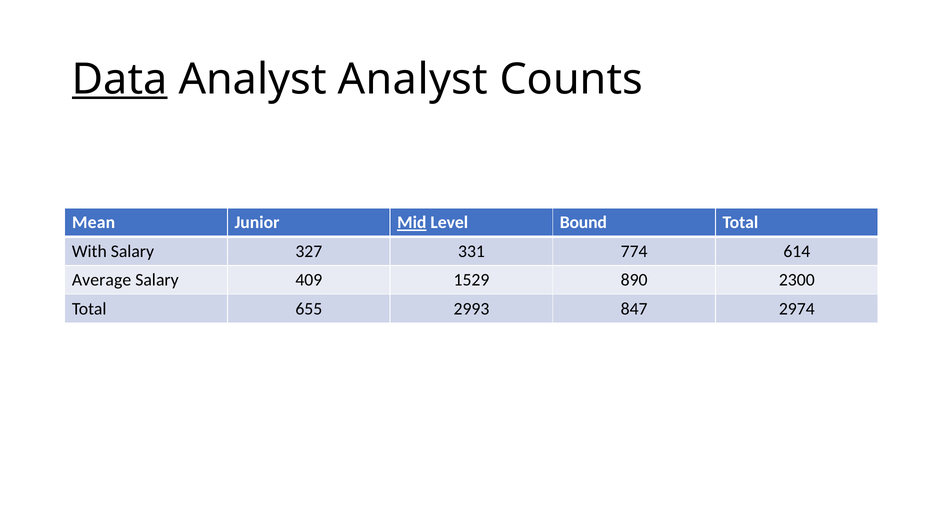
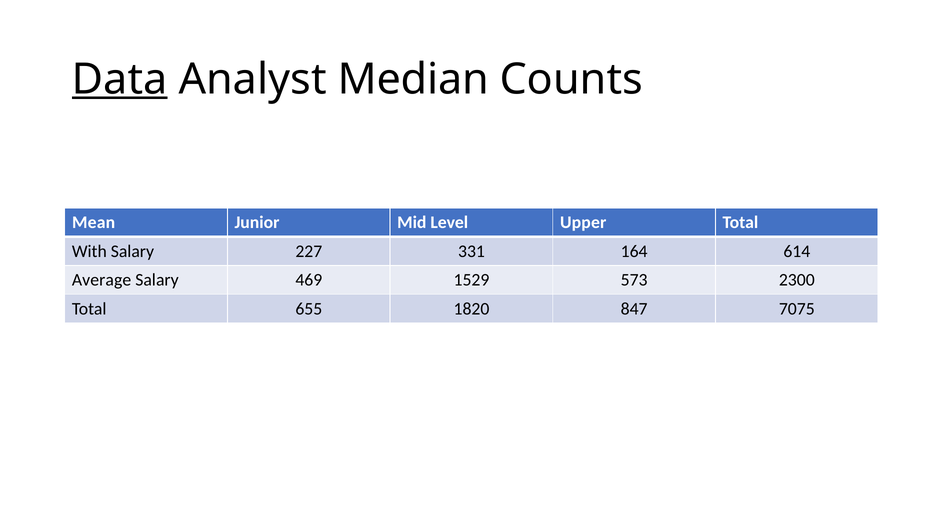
Analyst Analyst: Analyst -> Median (413, 79)
Mid underline: present -> none (412, 222)
Bound: Bound -> Upper (583, 222)
327: 327 -> 227 (309, 251)
774: 774 -> 164 (634, 251)
409: 409 -> 469 (309, 280)
890: 890 -> 573 (634, 280)
2993: 2993 -> 1820 (471, 308)
2974: 2974 -> 7075 (797, 308)
